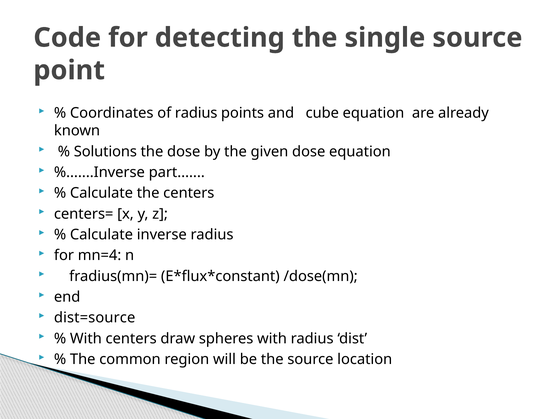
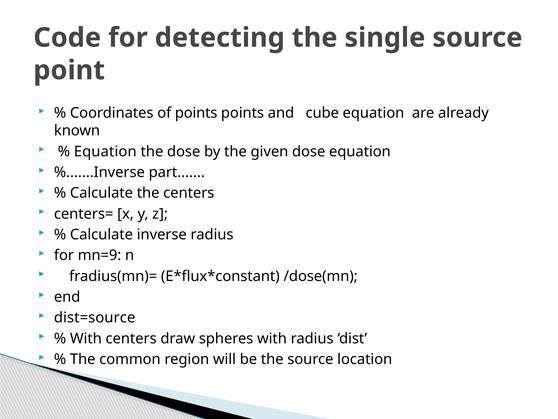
of radius: radius -> points (196, 113)
Solutions: Solutions -> Equation (105, 151)
mn=4: mn=4 -> mn=9 (100, 255)
